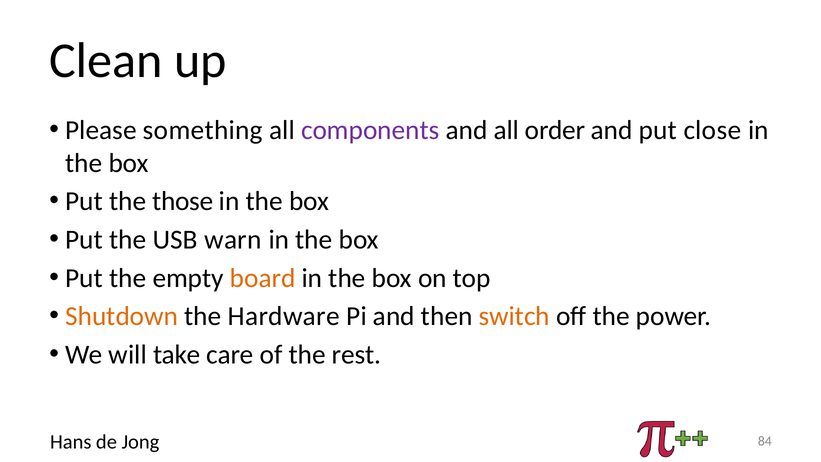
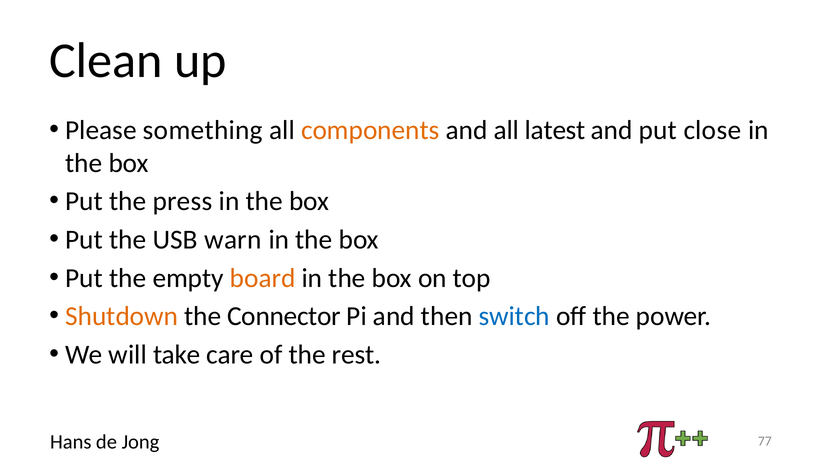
components colour: purple -> orange (370, 130)
order: order -> latest (555, 130)
those: those -> press (183, 201)
Hardware: Hardware -> Connector (284, 316)
switch colour: orange -> blue (514, 316)
84: 84 -> 77 (765, 441)
